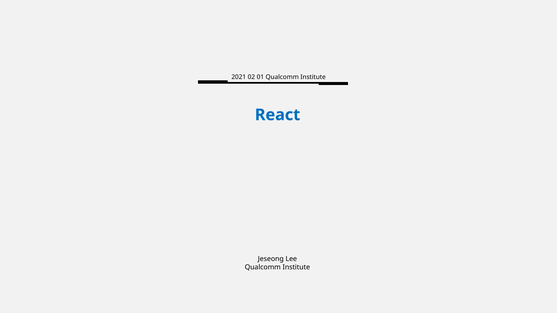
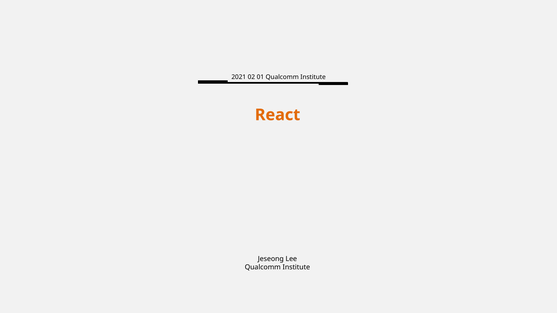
React colour: blue -> orange (278, 115)
